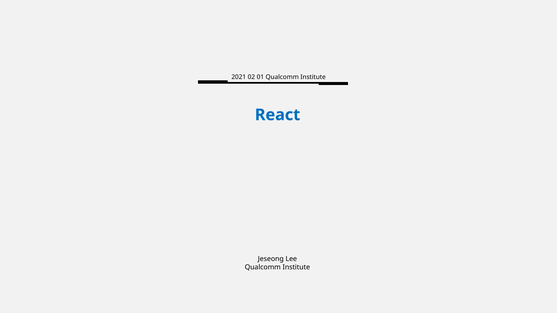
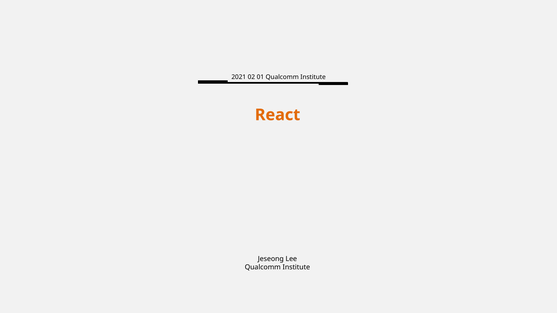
React colour: blue -> orange (278, 115)
